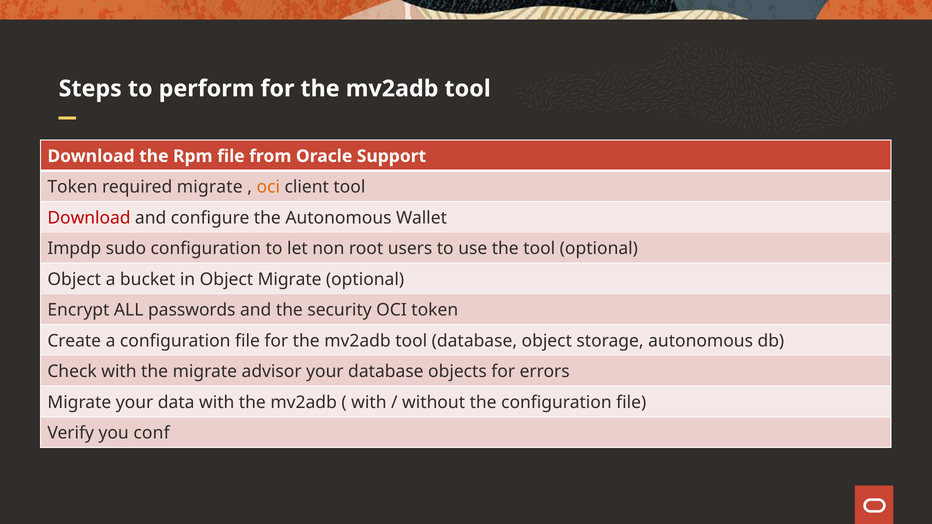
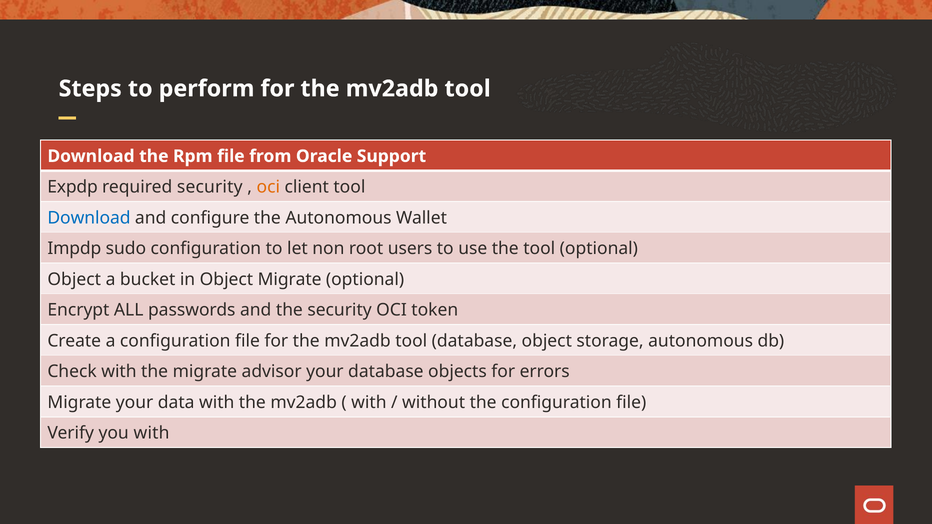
Token: Token -> Expdp (73, 187)
required migrate: migrate -> security (210, 187)
Download colour: red -> blue (89, 218)
you conf: conf -> with (152, 433)
